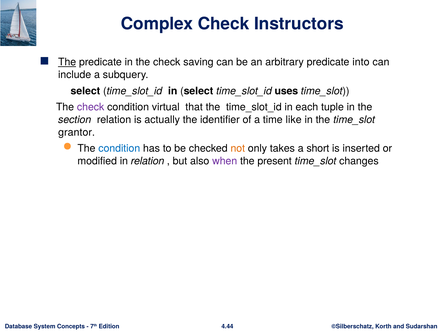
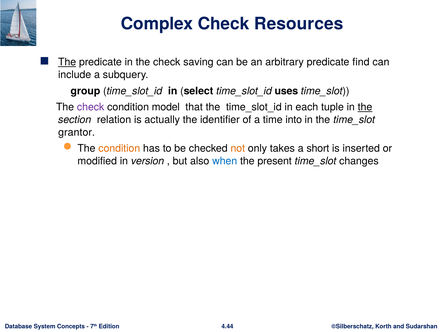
Instructors: Instructors -> Resources (299, 24)
into: into -> find (361, 62)
select: select -> group (85, 91)
virtual: virtual -> model (166, 107)
the underline: none -> present (365, 107)
like: like -> into (294, 119)
condition colour: blue -> orange (119, 148)
in relation: relation -> version (148, 161)
when colour: purple -> blue (225, 161)
